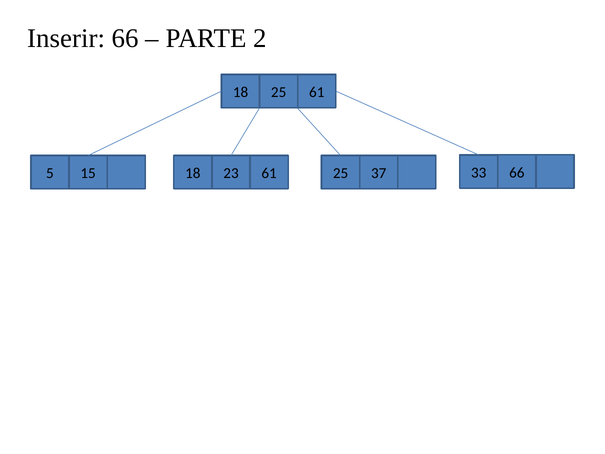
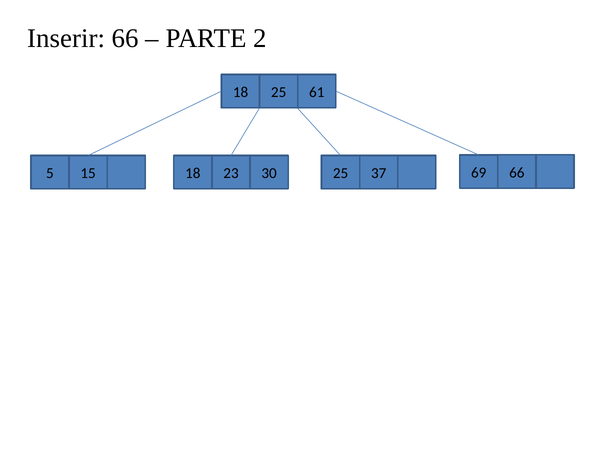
23 61: 61 -> 30 (269, 173)
33: 33 -> 69 (479, 173)
